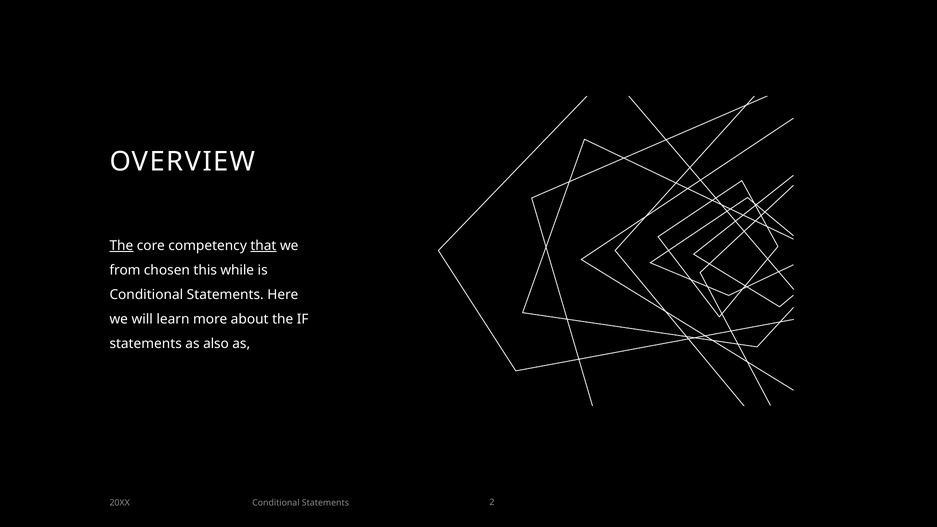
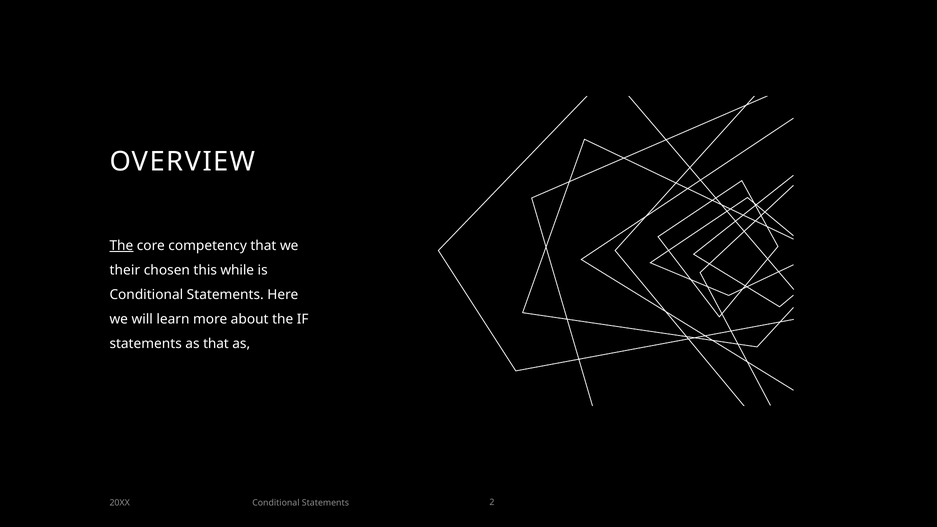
that underline: present -> none (263, 246)
from: from -> their (125, 270)
as also: also -> that (216, 344)
